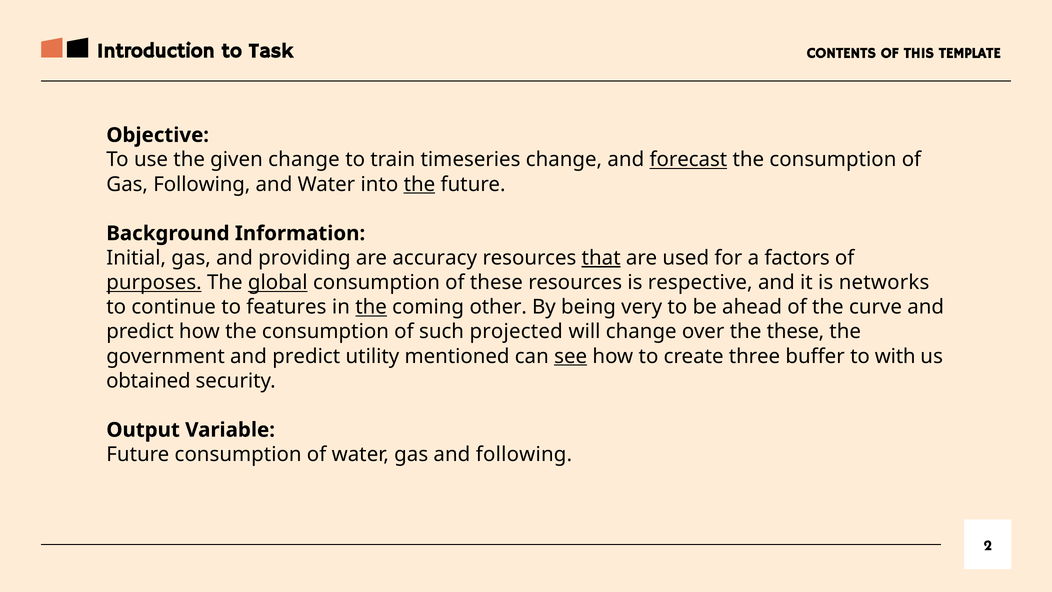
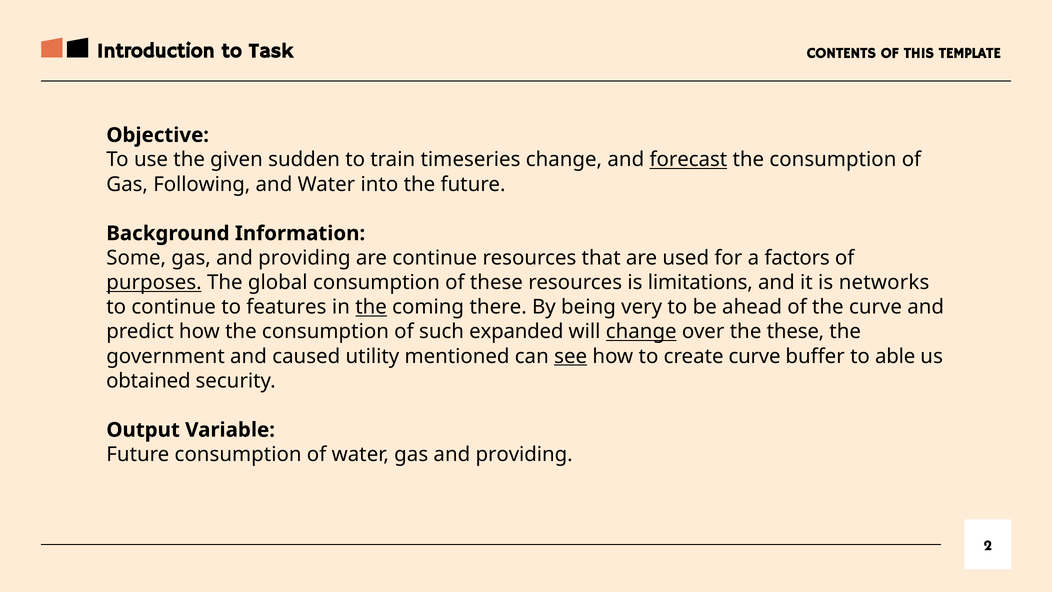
given change: change -> sudden (304, 160)
the underline: present -> none (419, 184)
Initial: Initial -> Some (136, 258)
are accuracy: accuracy -> continue (435, 258)
that underline: present -> none (601, 258)
global underline: present -> none (278, 282)
respective: respective -> limitations (700, 282)
other: other -> there (498, 307)
projected: projected -> expanded (516, 332)
change underline: none -> present (641, 332)
government and predict: predict -> caused (306, 356)
create three: three -> curve (755, 356)
with: with -> able (895, 356)
water gas and following: following -> providing (524, 454)
